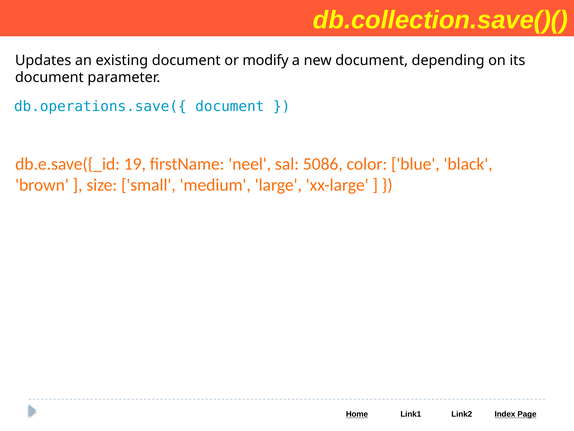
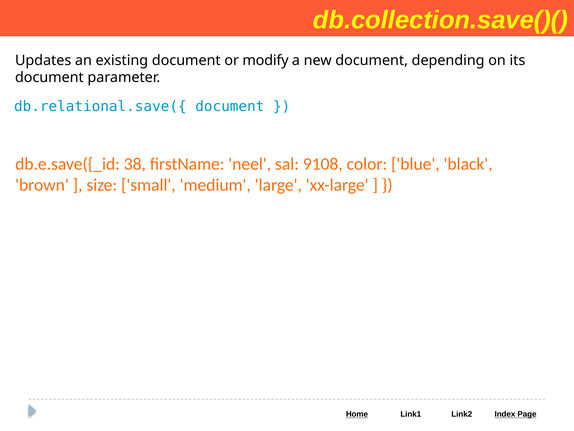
db.operations.save({: db.operations.save({ -> db.relational.save({ (100, 106)
19: 19 -> 38 (135, 164)
5086: 5086 -> 9108 (323, 164)
